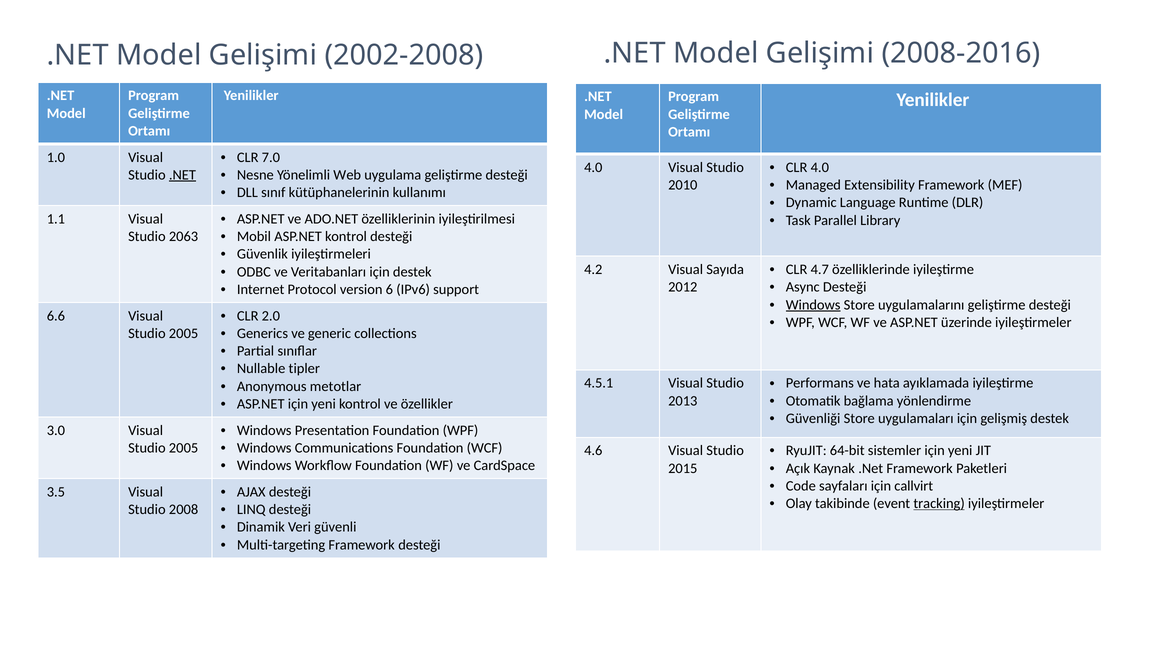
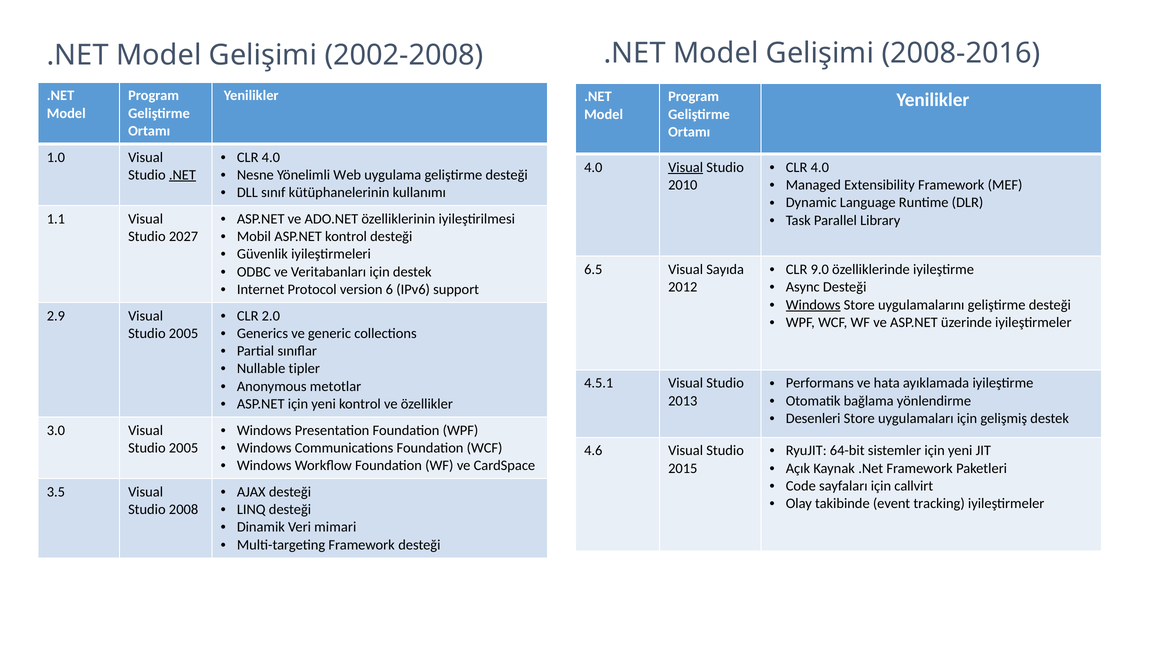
7.0: 7.0 -> 4.0 (271, 157)
Visual underline: none -> present (686, 167)
2063: 2063 -> 2027 (184, 236)
4.7: 4.7 -> 9.0 (820, 269)
4.2: 4.2 -> 6.5 (593, 269)
6.6: 6.6 -> 2.9 (56, 316)
Güvenliği: Güvenliği -> Desenleri (813, 418)
tracking underline: present -> none (939, 503)
güvenli: güvenli -> mimari (335, 527)
